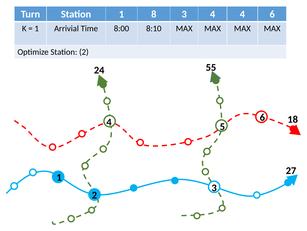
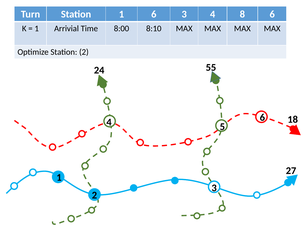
Station 1 8: 8 -> 6 (154, 14)
4 4: 4 -> 8 (242, 14)
